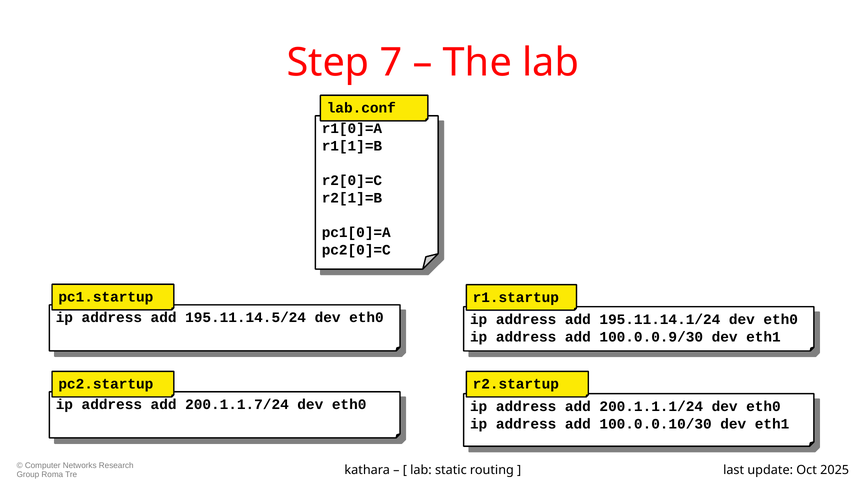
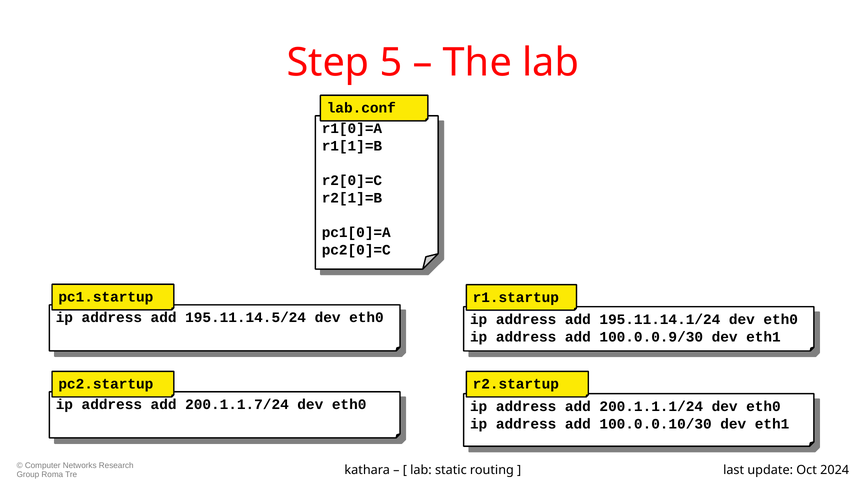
7: 7 -> 5 (391, 63)
2025: 2025 -> 2024 (835, 470)
